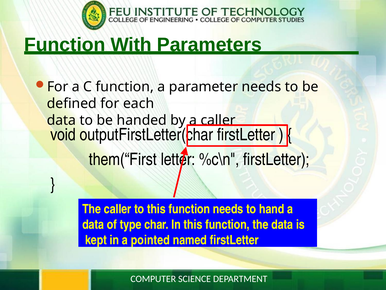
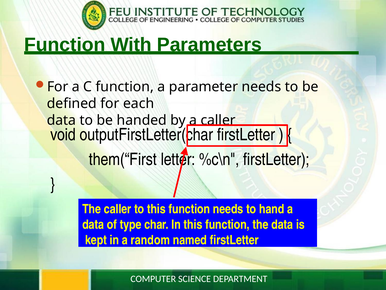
pointed: pointed -> random (150, 240)
